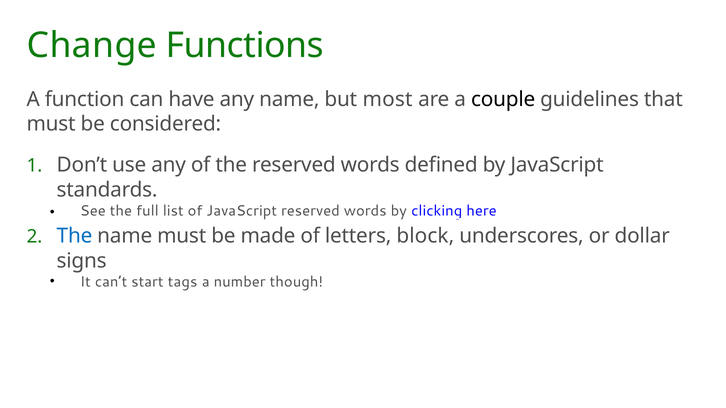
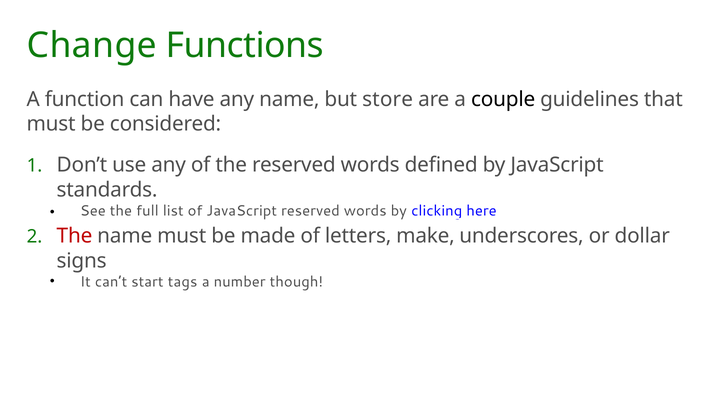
most: most -> store (388, 99)
The colour: blue -> red (75, 236)
block: block -> make (425, 236)
